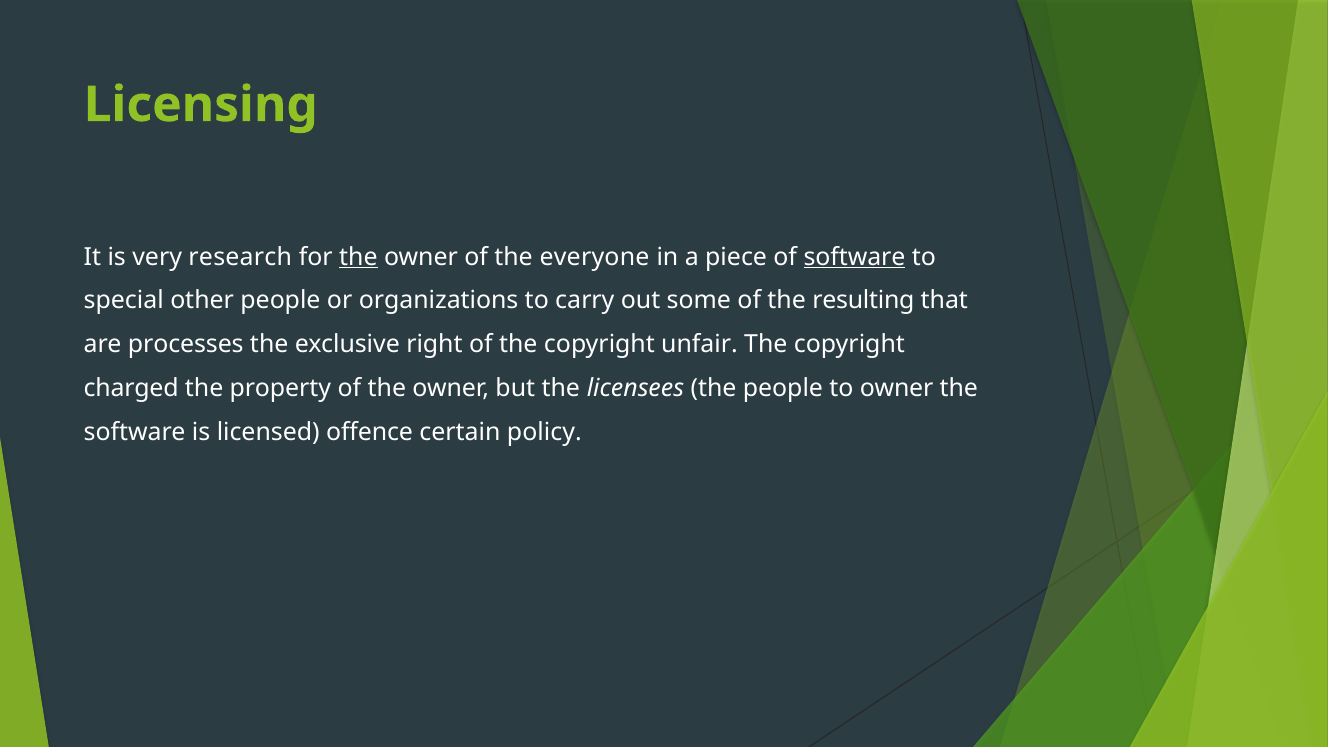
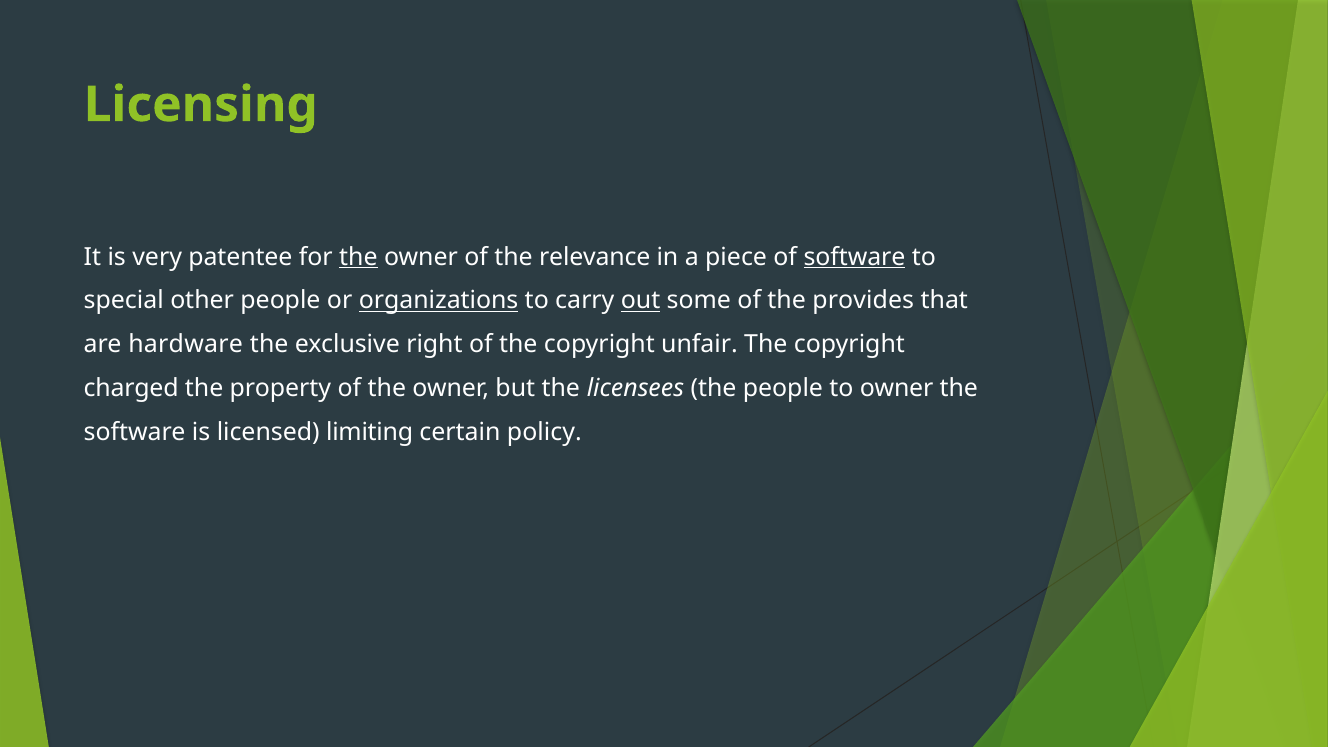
research: research -> patentee (240, 257)
everyone: everyone -> relevance (595, 257)
organizations underline: none -> present (439, 301)
out underline: none -> present (641, 301)
resulting: resulting -> provides (863, 301)
processes: processes -> hardware (186, 344)
offence: offence -> limiting (370, 432)
